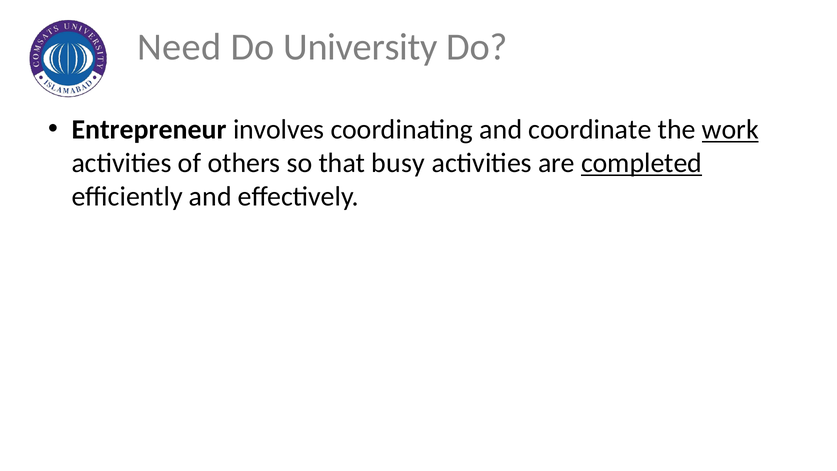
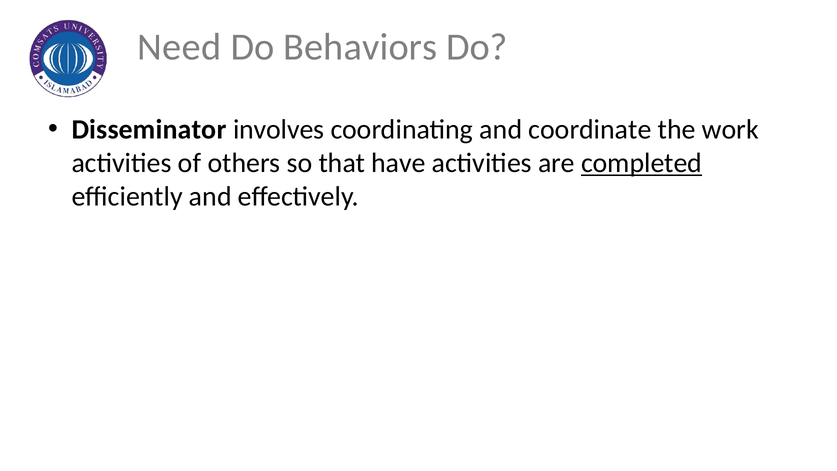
University: University -> Behaviors (360, 47)
Entrepreneur: Entrepreneur -> Disseminator (149, 130)
work underline: present -> none (730, 130)
busy: busy -> have (398, 163)
